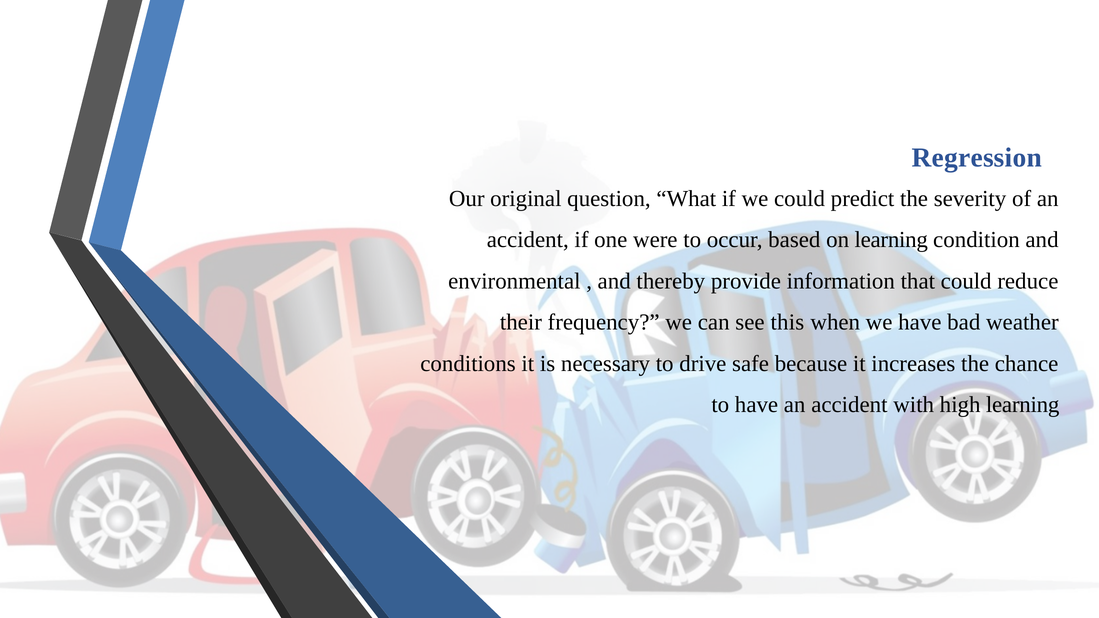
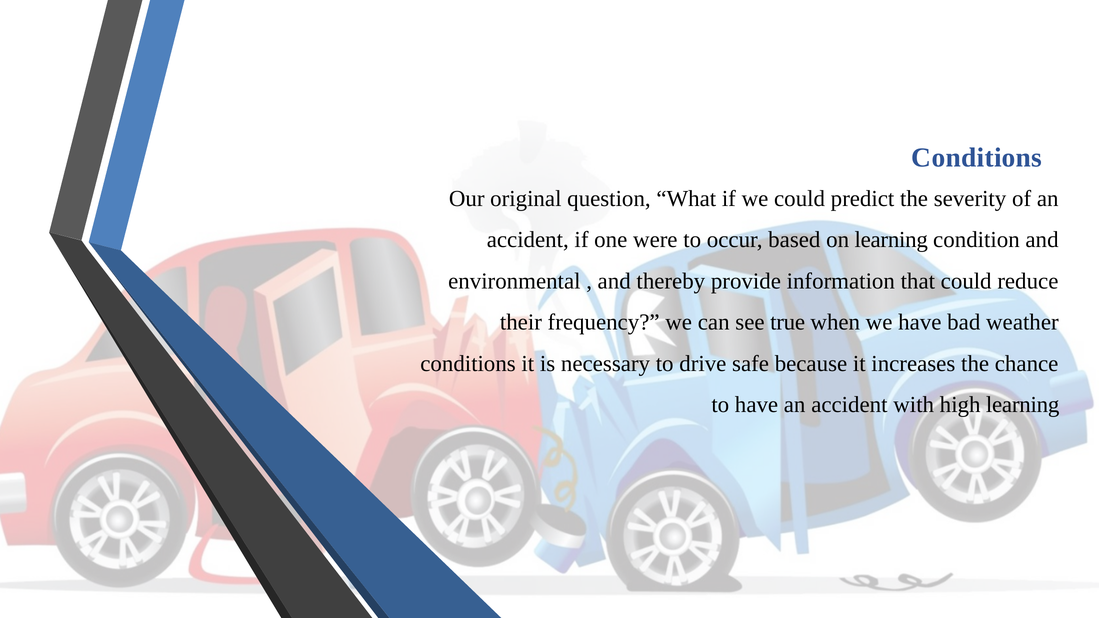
Regression: Regression -> Conditions (977, 158)
this: this -> true (788, 322)
